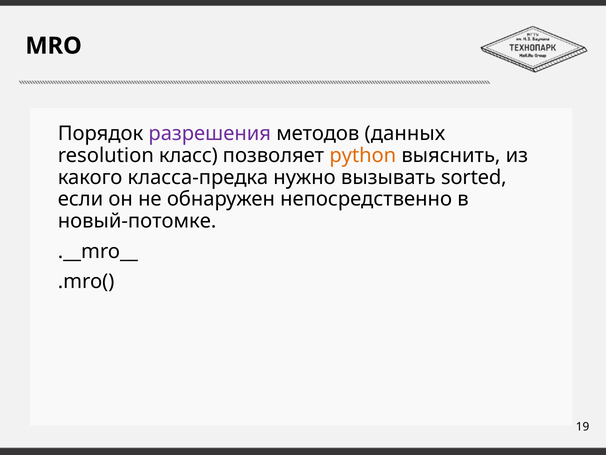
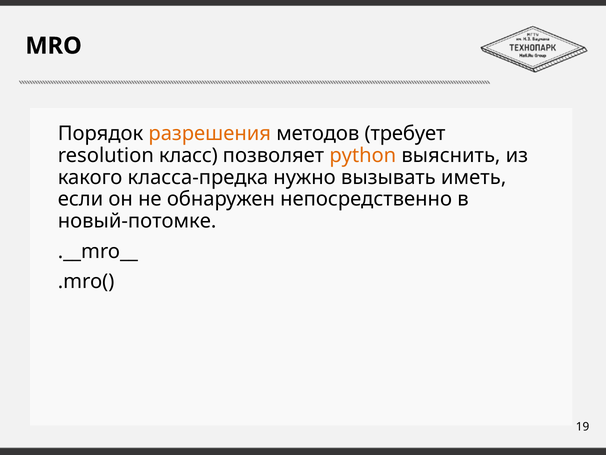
разрешения colour: purple -> orange (210, 134)
данных: данных -> требует (405, 134)
sorted: sorted -> иметь (474, 177)
